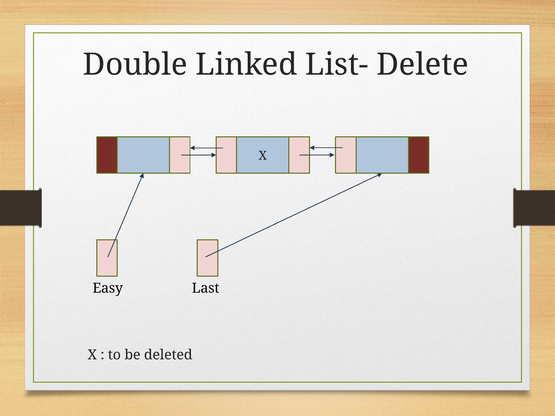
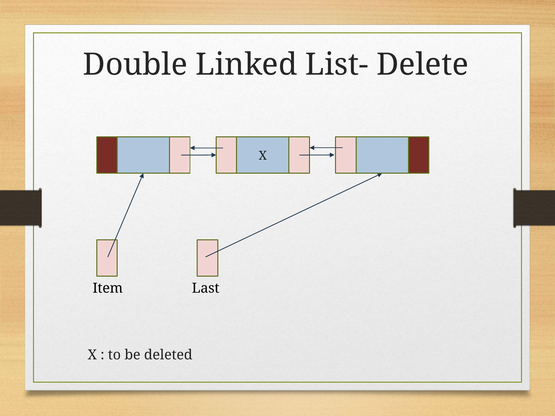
Easy: Easy -> Item (108, 288)
